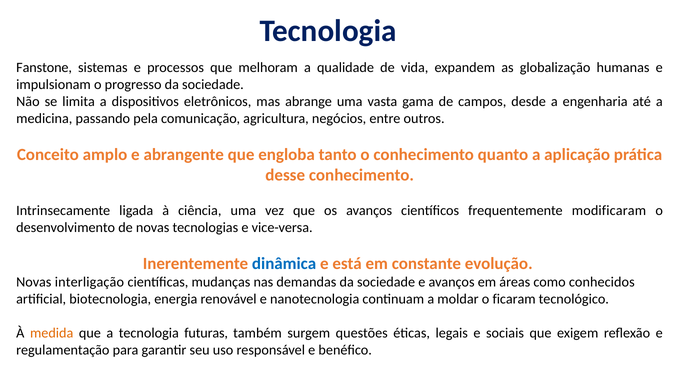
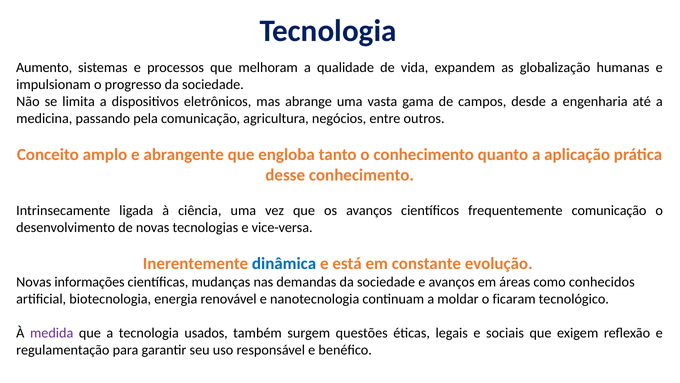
Fanstone: Fanstone -> Aumento (44, 67)
frequentemente modificaram: modificaram -> comunicação (609, 210)
interligação: interligação -> informações (90, 282)
medida colour: orange -> purple (52, 333)
futuras: futuras -> usados (206, 333)
